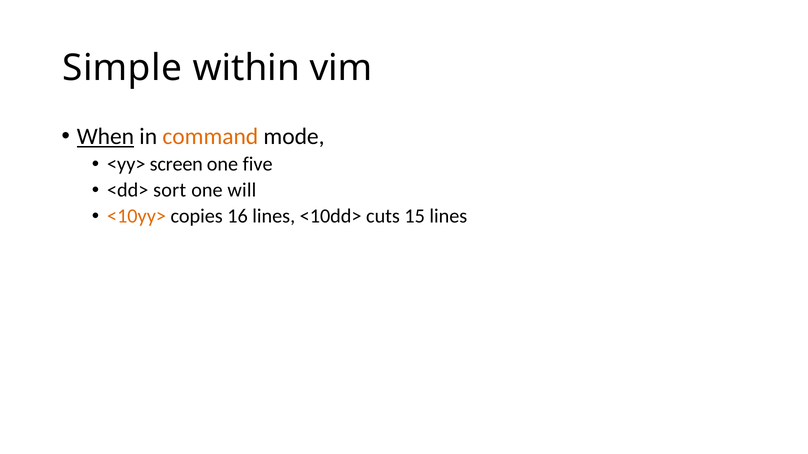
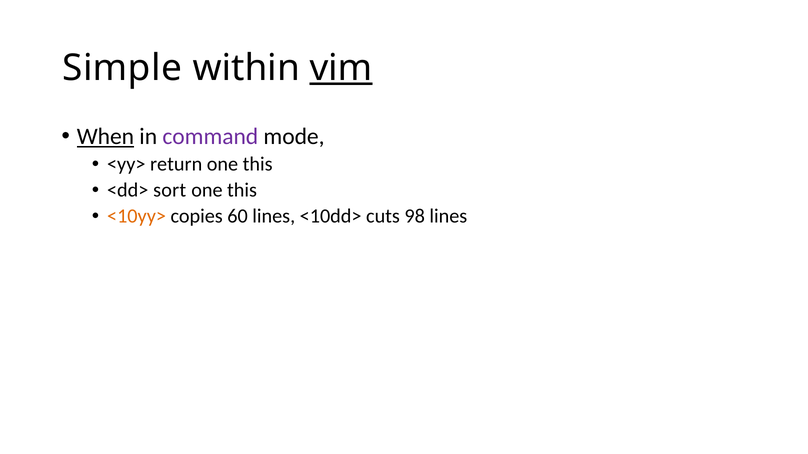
vim underline: none -> present (341, 68)
command colour: orange -> purple (210, 137)
screen: screen -> return (176, 164)
five: five -> this (258, 164)
will: will -> this (242, 190)
16: 16 -> 60 (238, 216)
15: 15 -> 98 (415, 216)
